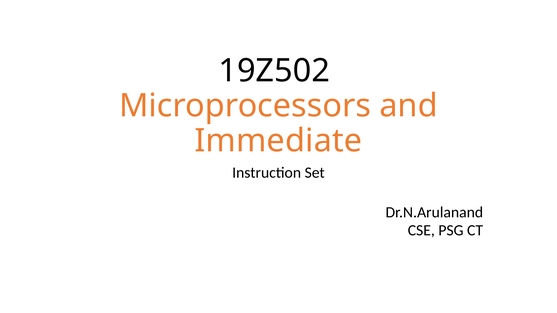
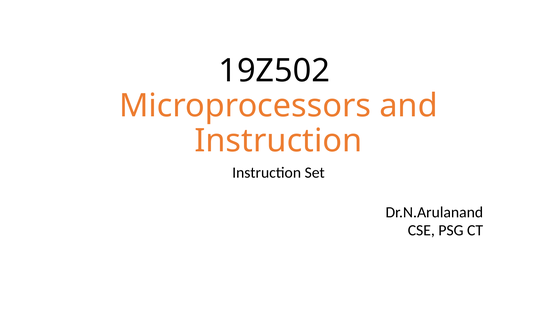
Immediate: Immediate -> Instruction (278, 141)
